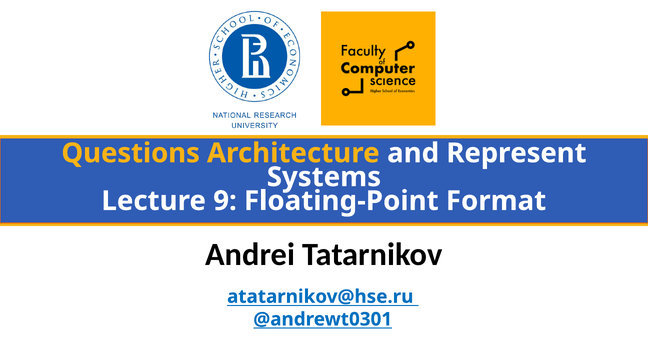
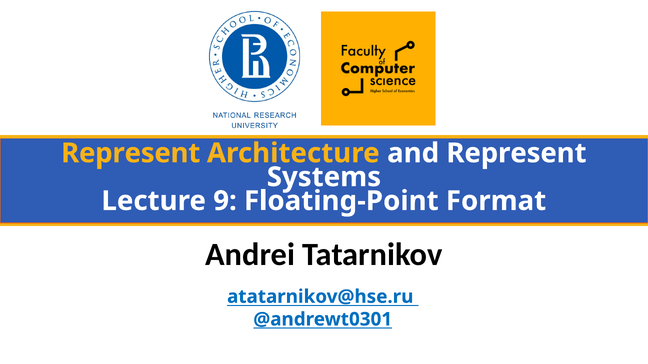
Questions: Questions -> Represent (131, 153)
